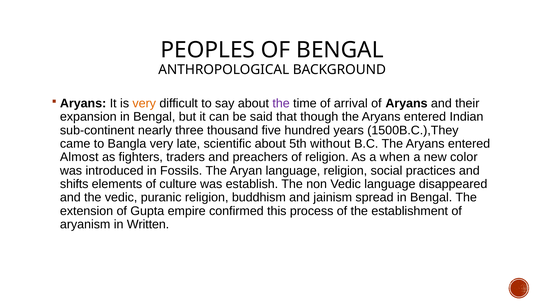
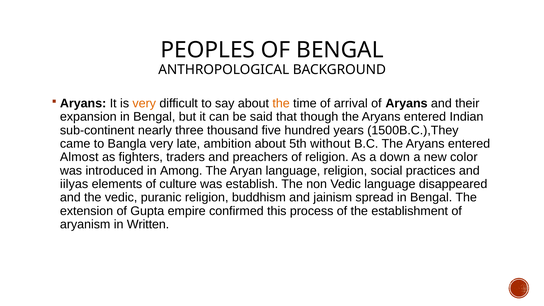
the colour: purple -> orange (281, 103)
scientific: scientific -> ambition (227, 144)
when: when -> down (395, 157)
Fossils: Fossils -> Among (181, 171)
shifts: shifts -> iilyas (74, 184)
